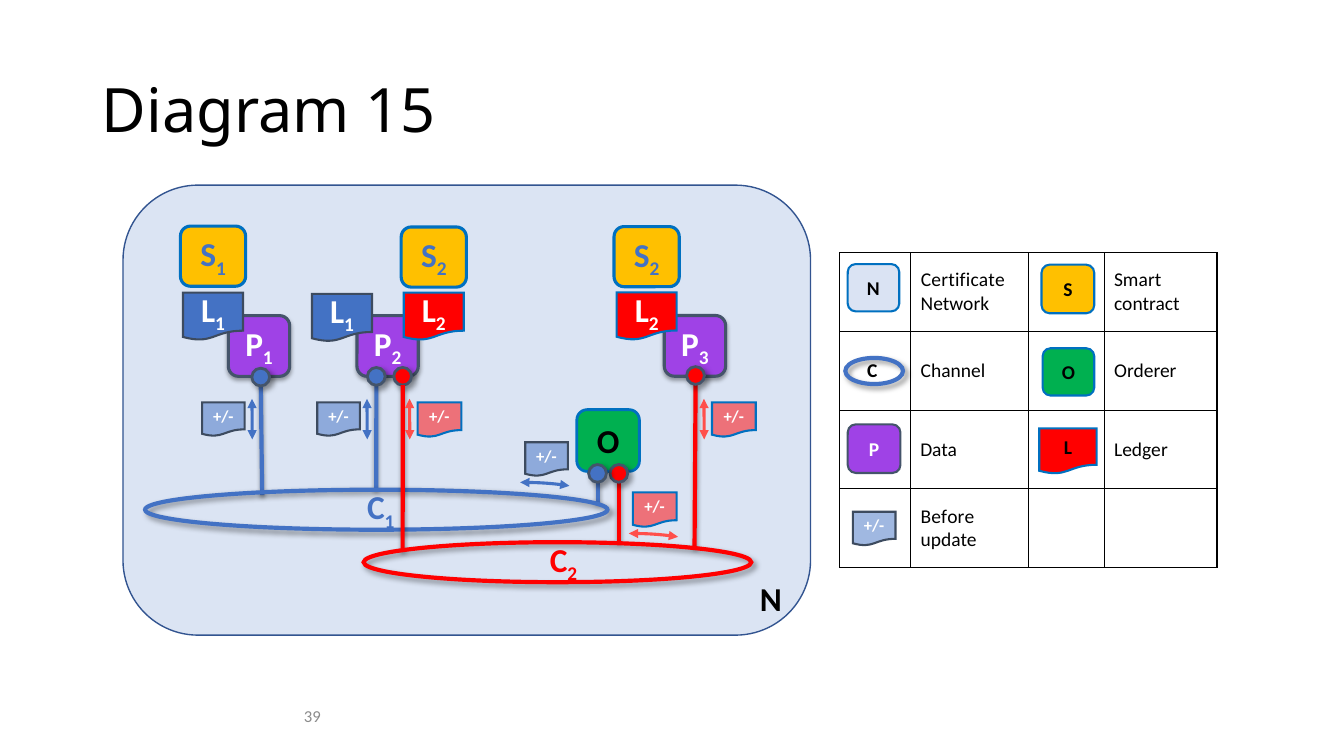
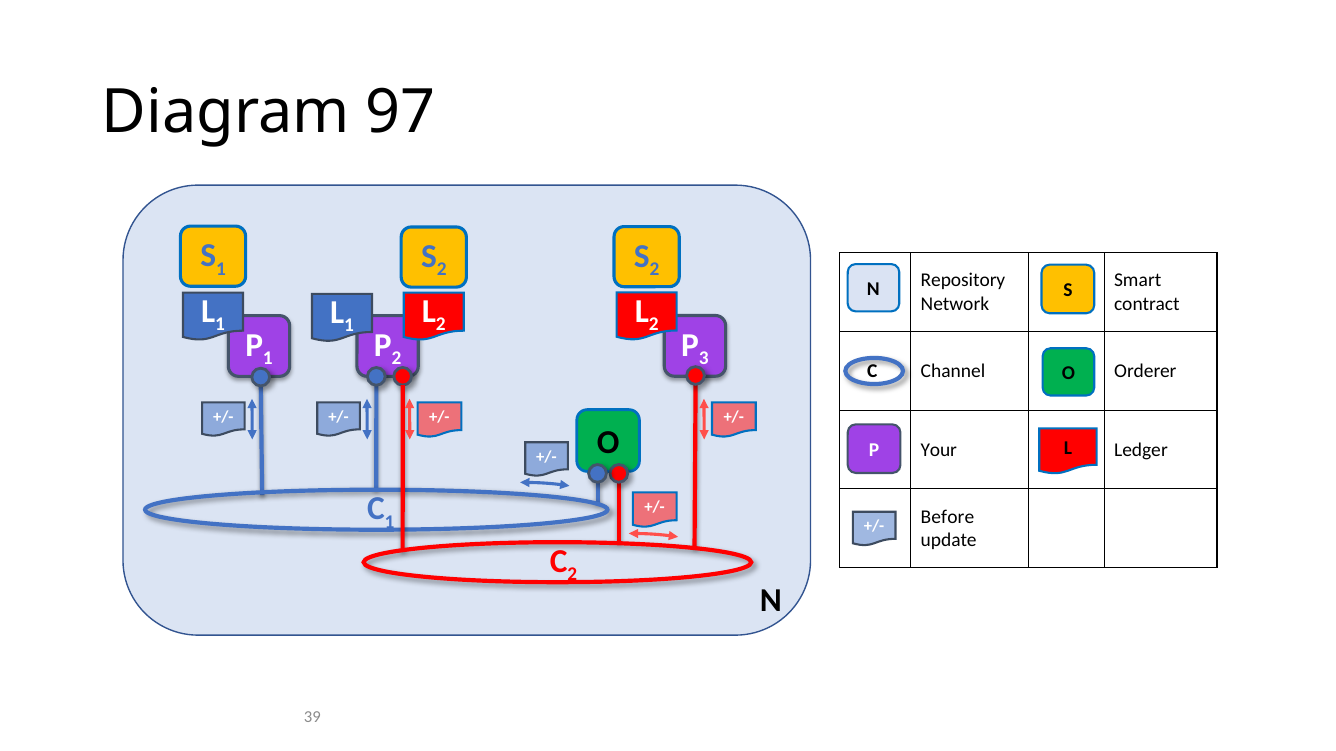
15: 15 -> 97 (401, 112)
Certificate: Certificate -> Repository (963, 281)
Data: Data -> Your (939, 450)
